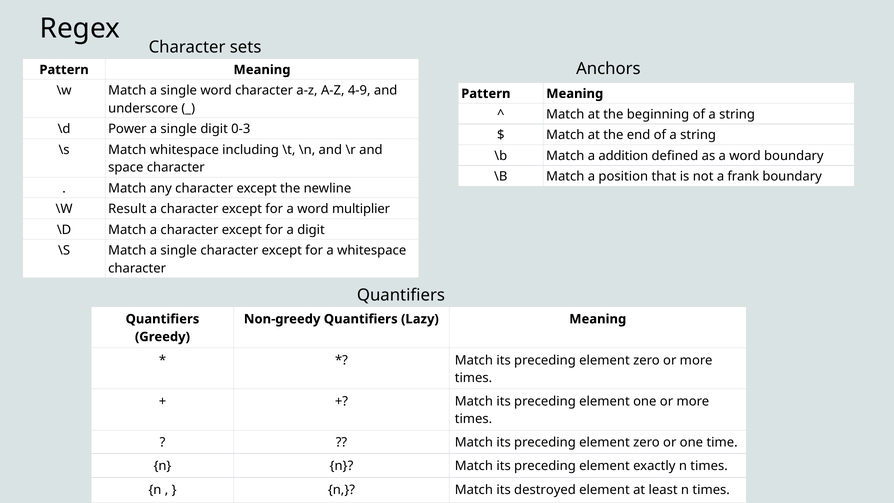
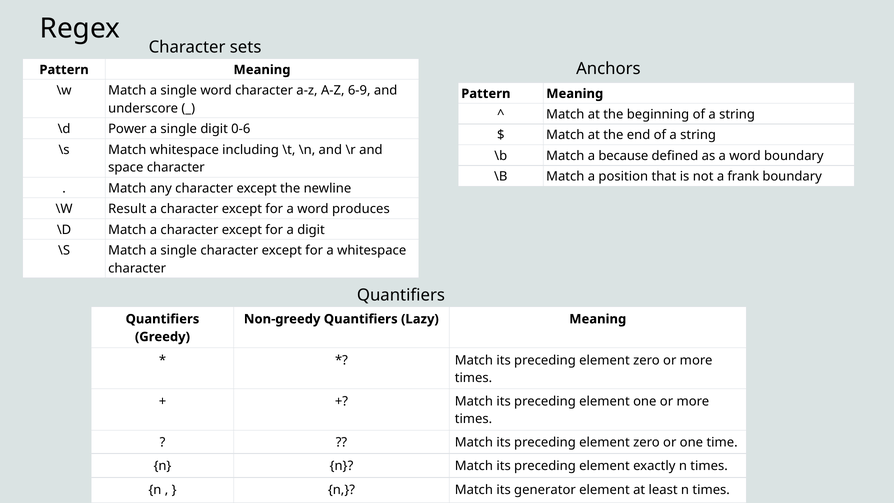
4-9: 4-9 -> 6-9 (359, 90)
0-3: 0-3 -> 0-6 (241, 129)
addition: addition -> because (623, 156)
multiplier: multiplier -> produces (361, 209)
destroyed: destroyed -> generator (545, 490)
